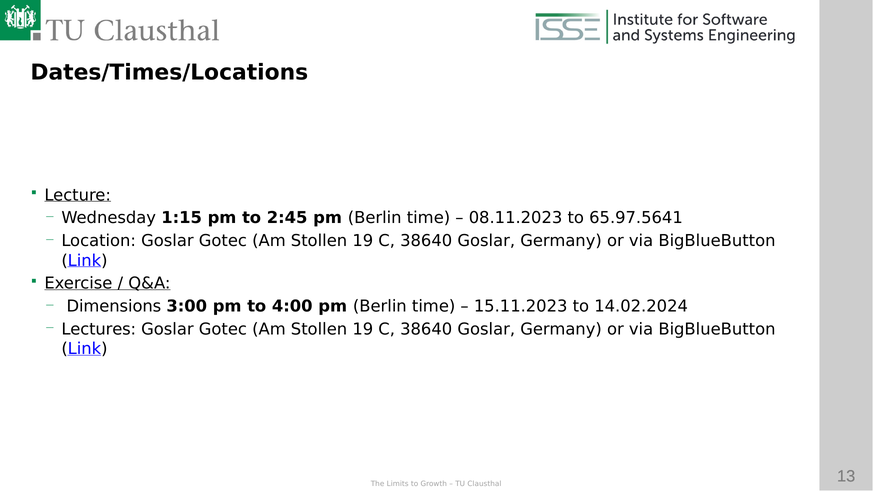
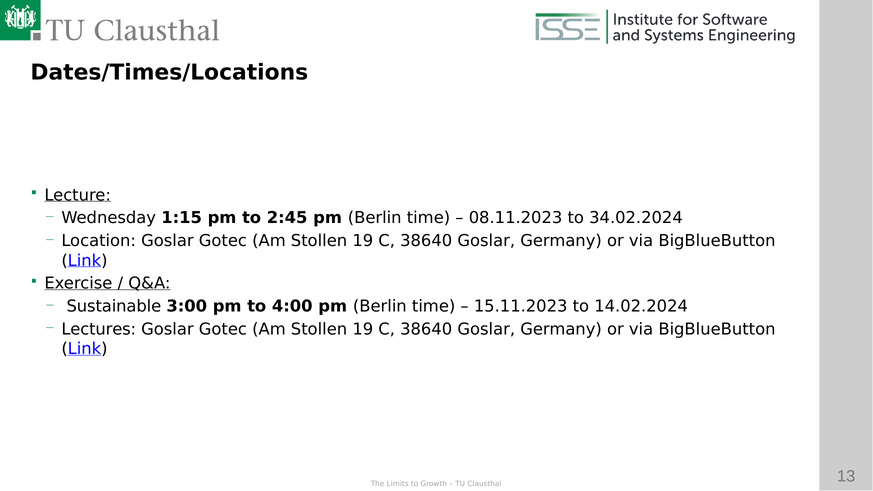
65.97.5641: 65.97.5641 -> 34.02.2024 (636, 218)
Dimensions: Dimensions -> Sustainable (114, 307)
